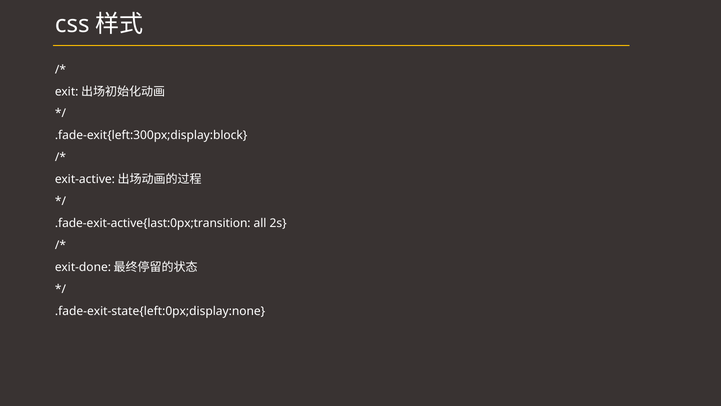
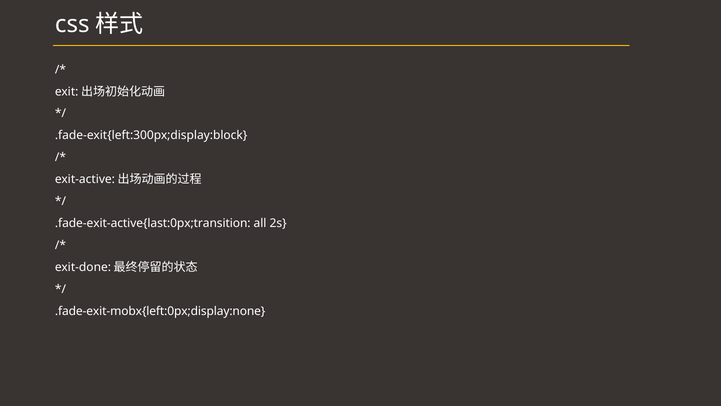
.fade-exit-state{left:0px;display:none: .fade-exit-state{left:0px;display:none -> .fade-exit-mobx{left:0px;display:none (160, 311)
